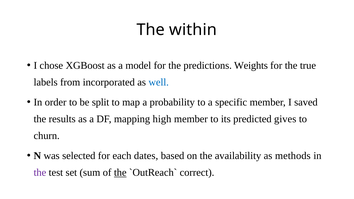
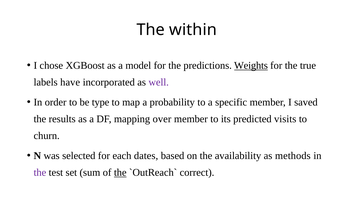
Weights underline: none -> present (251, 66)
from: from -> have (70, 82)
well colour: blue -> purple (159, 82)
split: split -> type (101, 102)
high: high -> over (162, 119)
gives: gives -> visits (285, 119)
